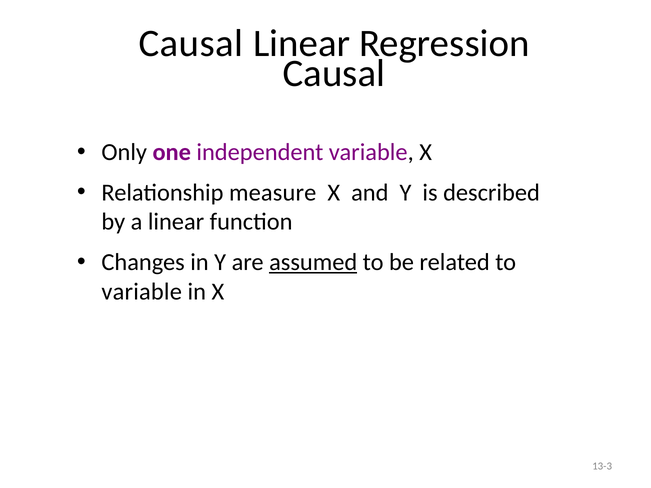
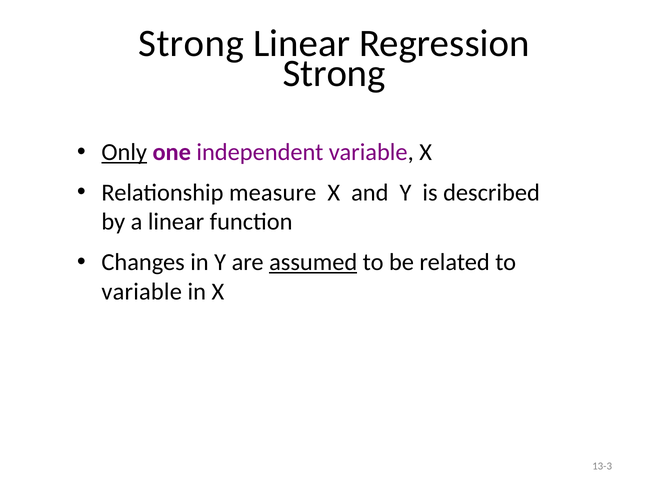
Causal: Causal -> Strong (191, 44)
Causal: Causal -> Strong (334, 73)
Only underline: none -> present (124, 152)
